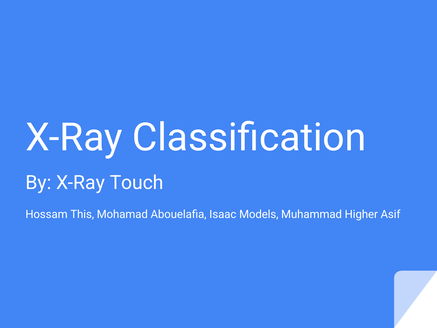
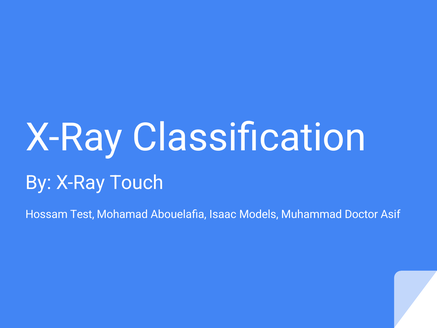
This: This -> Test (82, 214)
Higher: Higher -> Doctor (361, 214)
